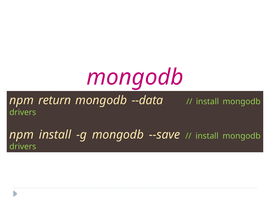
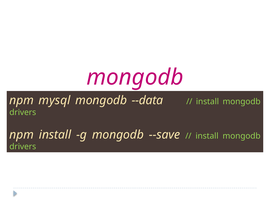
return: return -> mysql (55, 100)
